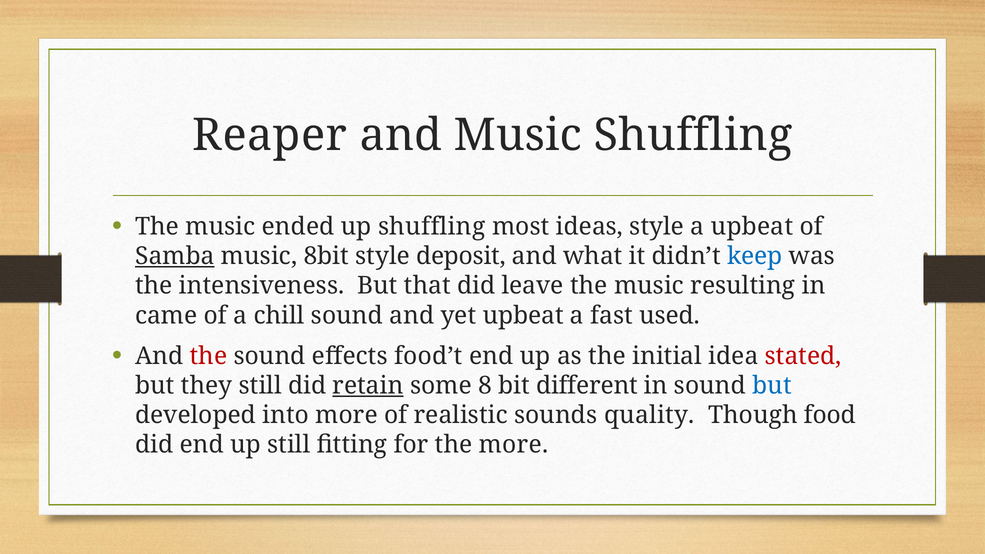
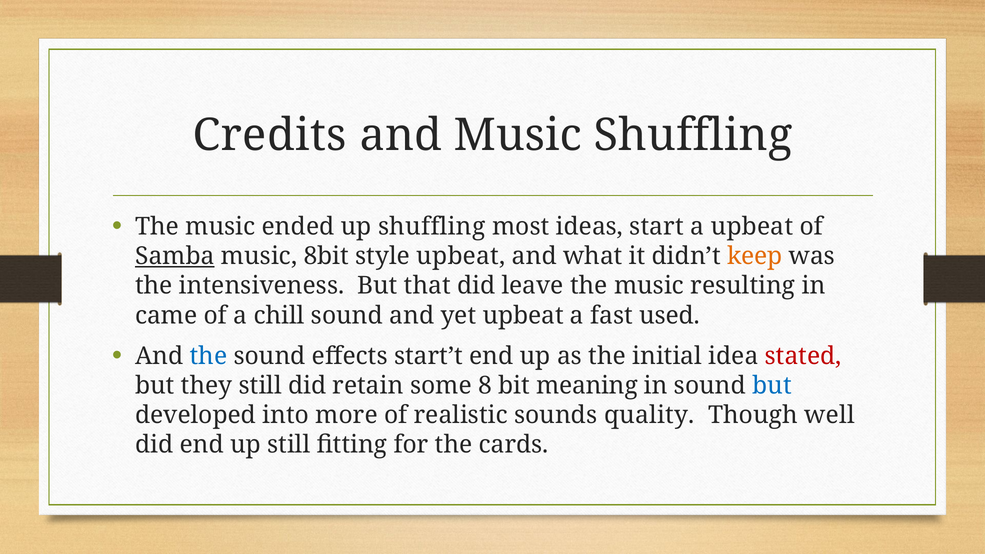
Reaper: Reaper -> Credits (270, 135)
ideas style: style -> start (657, 227)
style deposit: deposit -> upbeat (461, 256)
keep colour: blue -> orange (755, 256)
the colour: red -> blue (209, 356)
food’t: food’t -> start’t (428, 356)
retain underline: present -> none (368, 386)
different: different -> meaning (587, 386)
food: food -> well (830, 415)
the more: more -> cards (514, 445)
